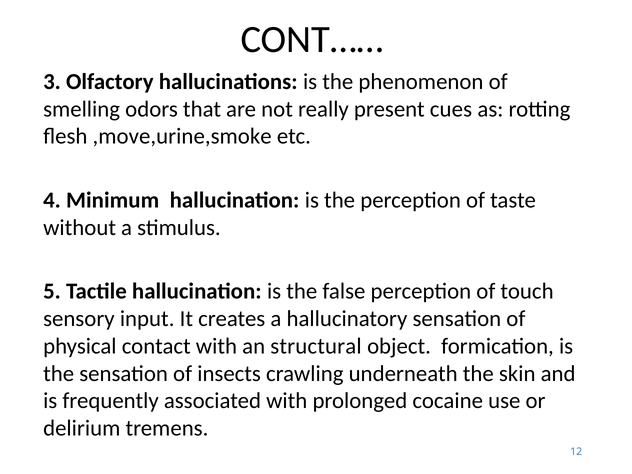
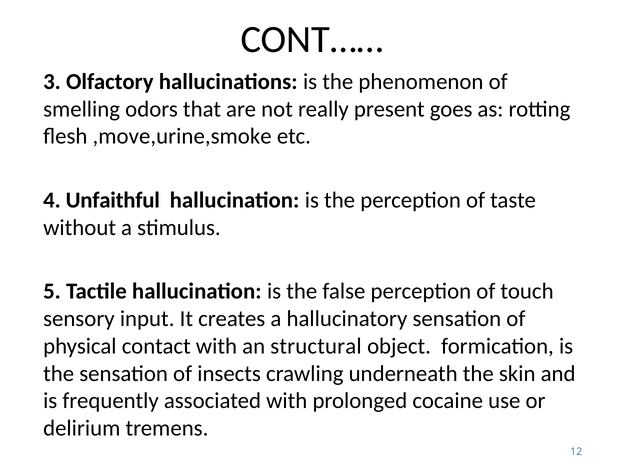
cues: cues -> goes (451, 109)
Minimum: Minimum -> Unfaithful (113, 200)
